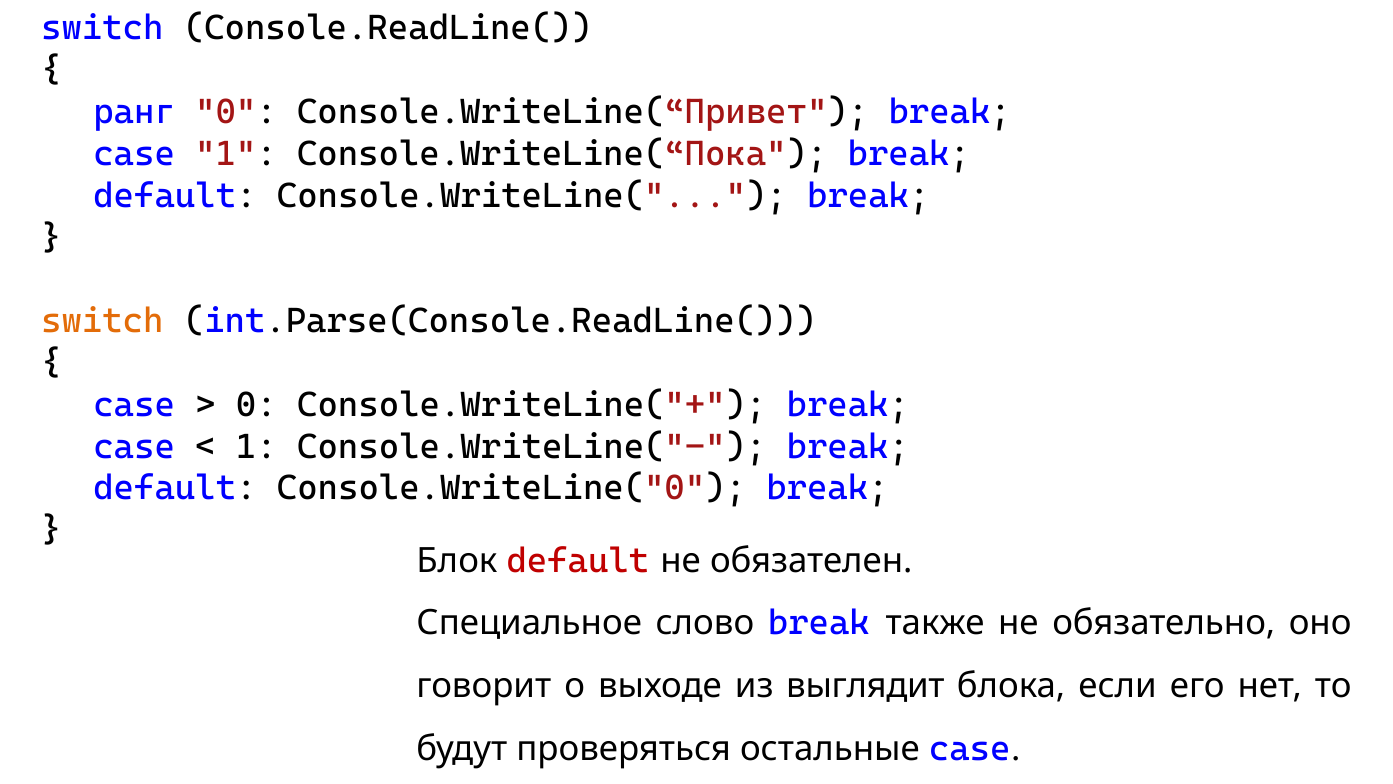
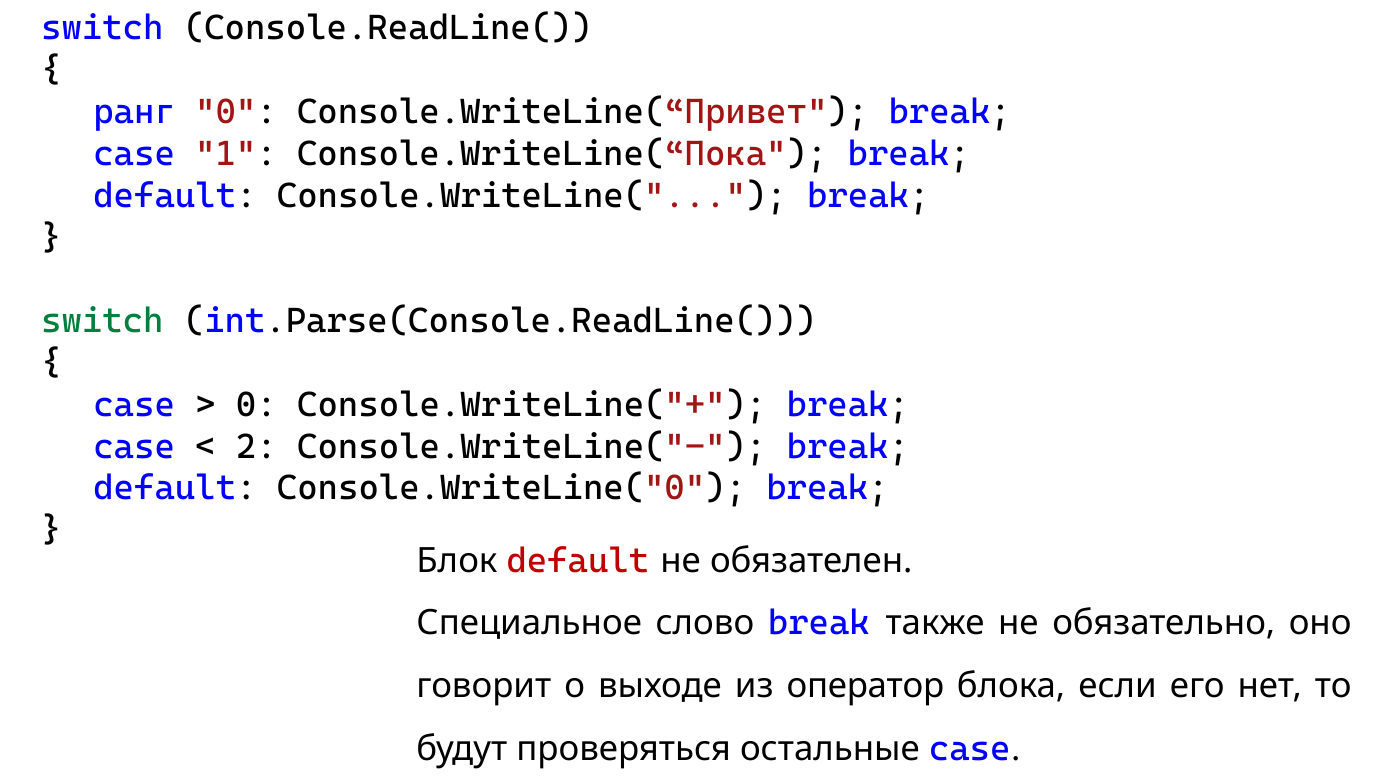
switch colour: orange -> green (102, 321)
1: 1 -> 2 (256, 446)
выглядит: выглядит -> оператор (865, 686)
